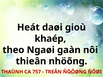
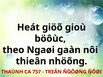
daøi: daøi -> giöõ (52, 27)
khaép: khaép -> böôùc (50, 39)
